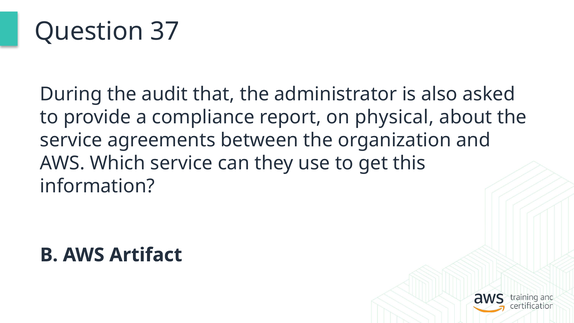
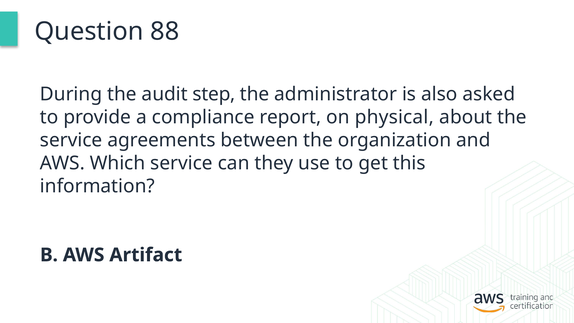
37: 37 -> 88 (165, 31)
that: that -> step (214, 94)
